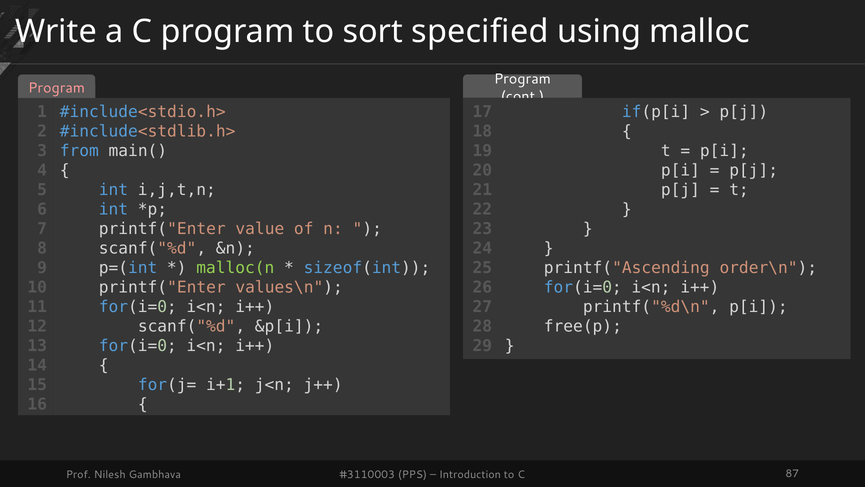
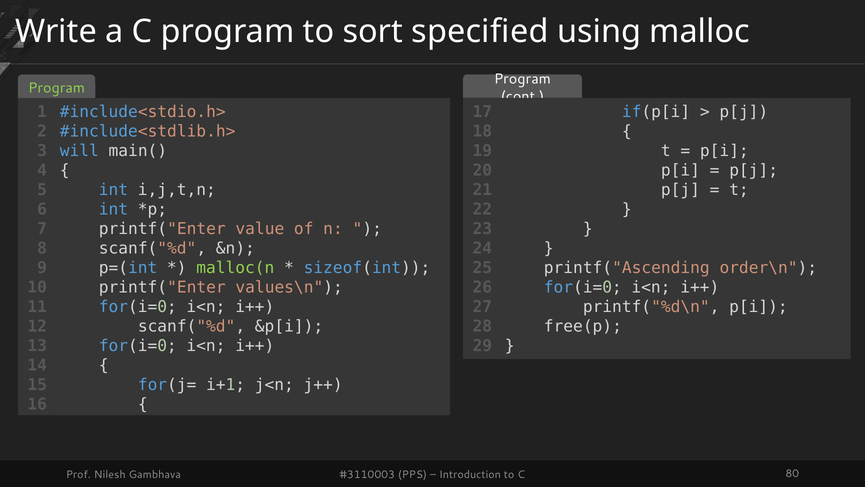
Program colour: pink -> light green (57, 88)
from: from -> will (79, 151)
87: 87 -> 80 (792, 473)
